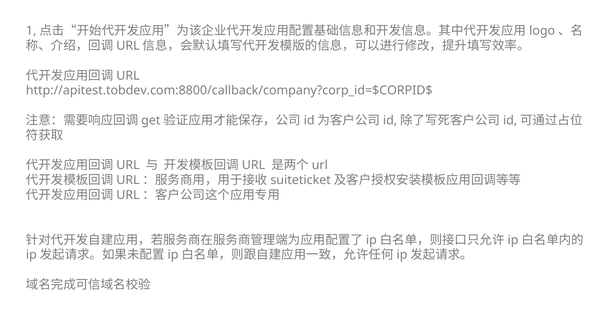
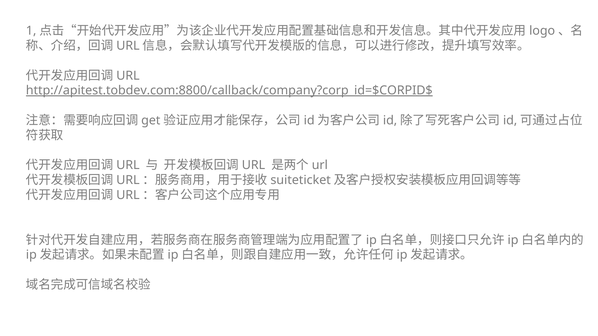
http://apitest.tobdev.com:8800/callback/company?corp_id=$CORPID$ underline: none -> present (229, 91)
